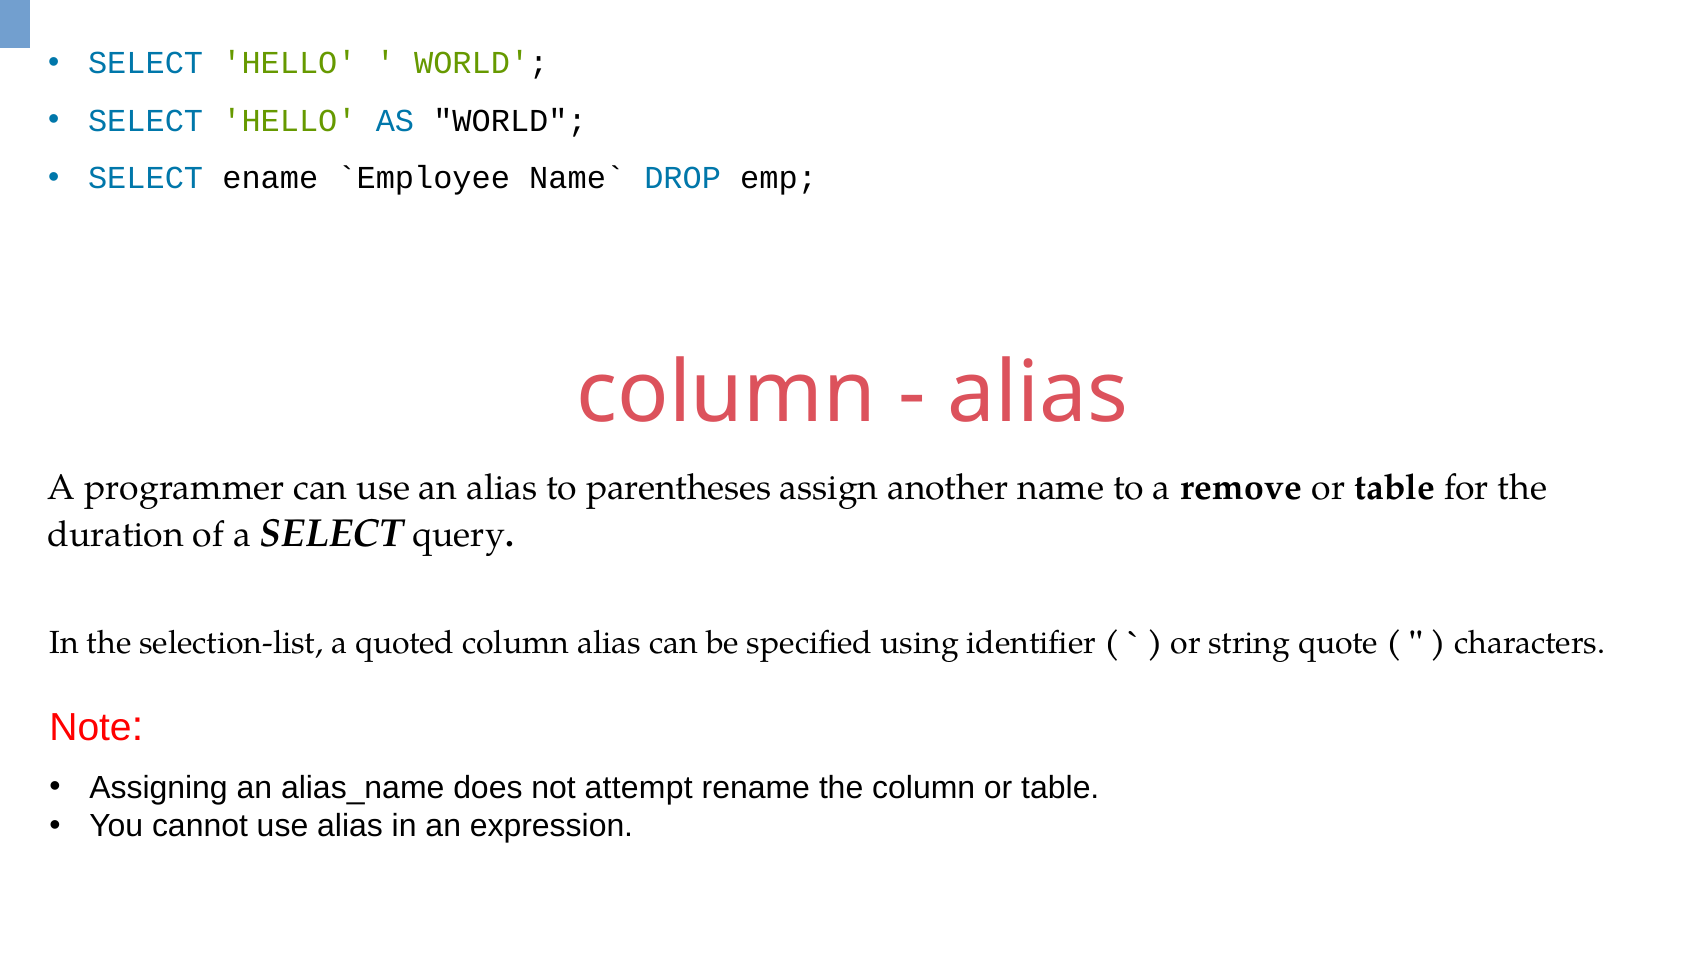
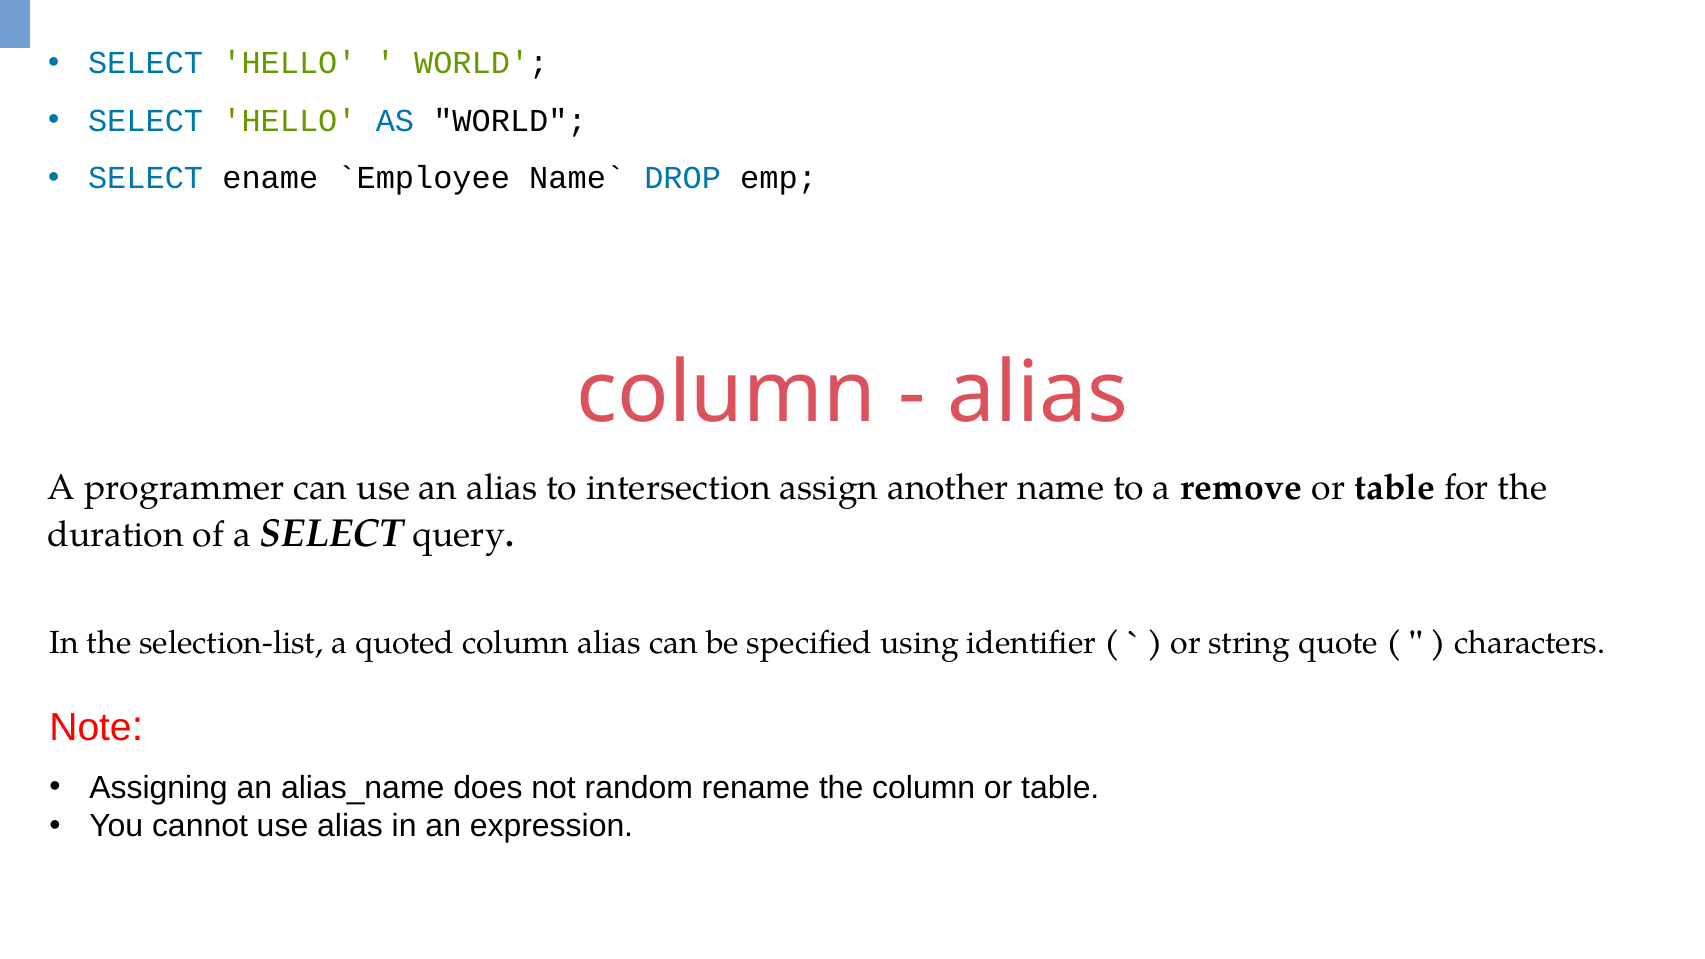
parentheses: parentheses -> intersection (678, 488)
attempt: attempt -> random (639, 788)
